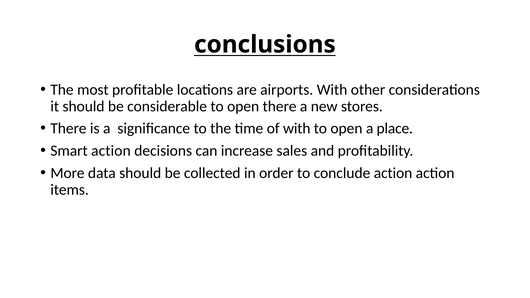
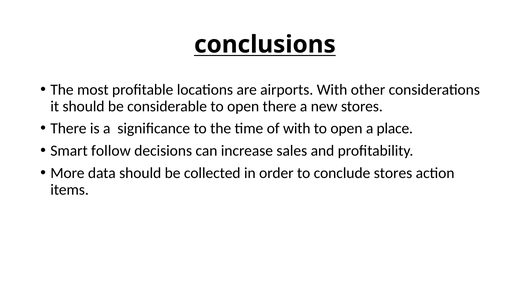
Smart action: action -> follow (111, 151)
conclude action: action -> stores (393, 173)
